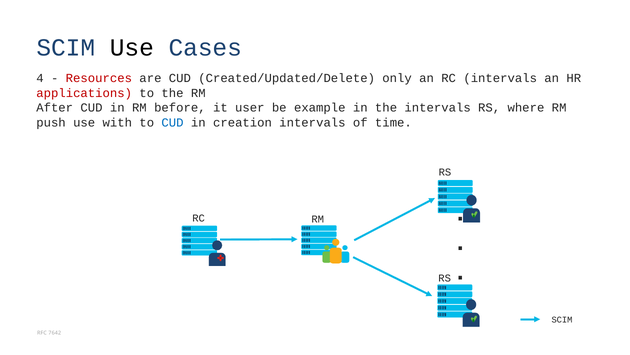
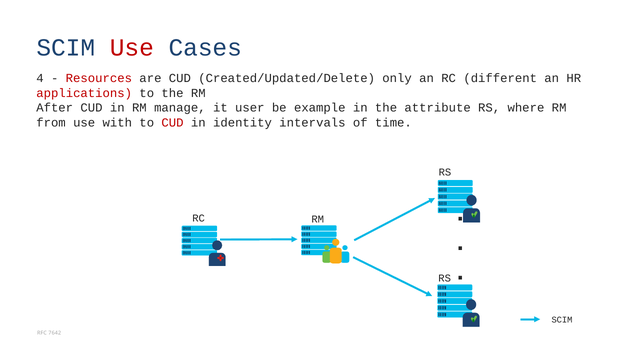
Use colour: black -> red (132, 48)
RC intervals: intervals -> different (500, 78)
before: before -> manage (180, 108)
the intervals: intervals -> attribute (438, 108)
push: push -> from (51, 122)
CUD colour: blue -> red (173, 122)
creation: creation -> identity (242, 122)
